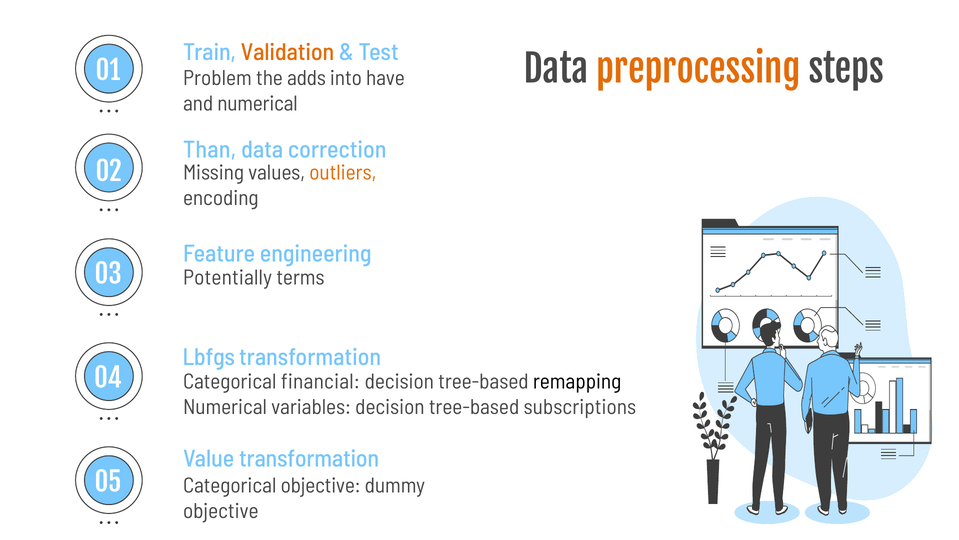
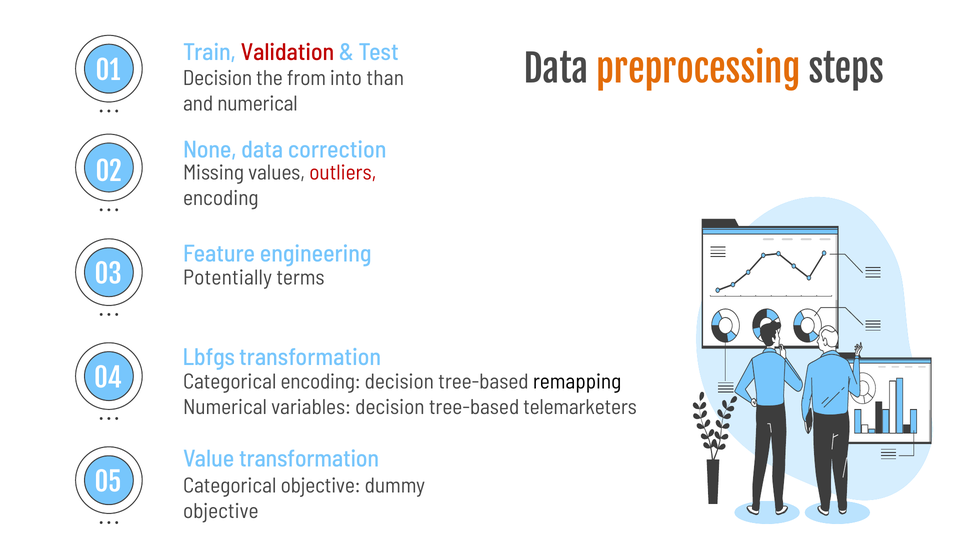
Validation colour: orange -> red (287, 52)
Problem: Problem -> Decision (218, 78)
adds: adds -> from (306, 78)
have: have -> than (385, 78)
Than: Than -> None (210, 150)
outliers colour: orange -> red (343, 173)
Categorical financial: financial -> encoding (321, 381)
subscriptions: subscriptions -> telemarketers (580, 407)
